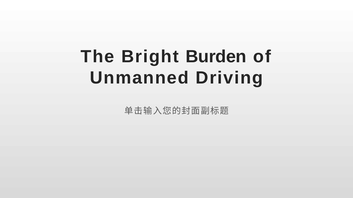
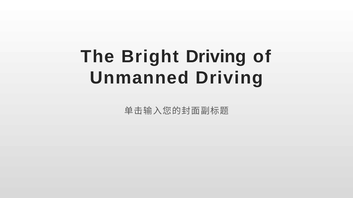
Bright Burden: Burden -> Driving (216, 57)
